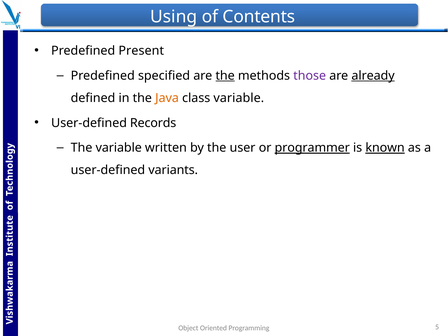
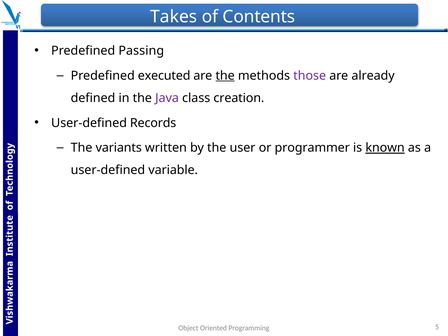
Using: Using -> Takes (174, 17)
Present: Present -> Passing (141, 51)
specified: specified -> executed (164, 76)
already underline: present -> none (373, 76)
Java colour: orange -> purple (167, 98)
class variable: variable -> creation (239, 98)
The variable: variable -> variants (119, 148)
programmer underline: present -> none (312, 148)
variants: variants -> variable (173, 170)
